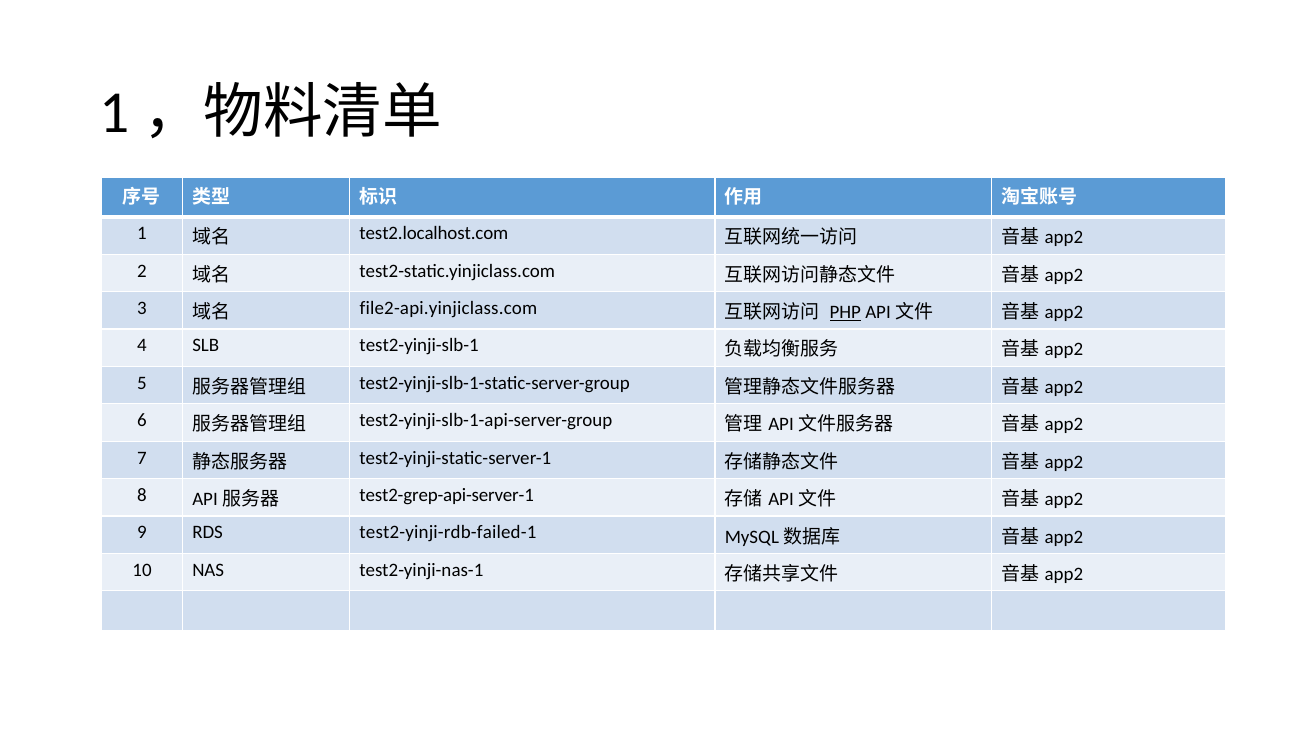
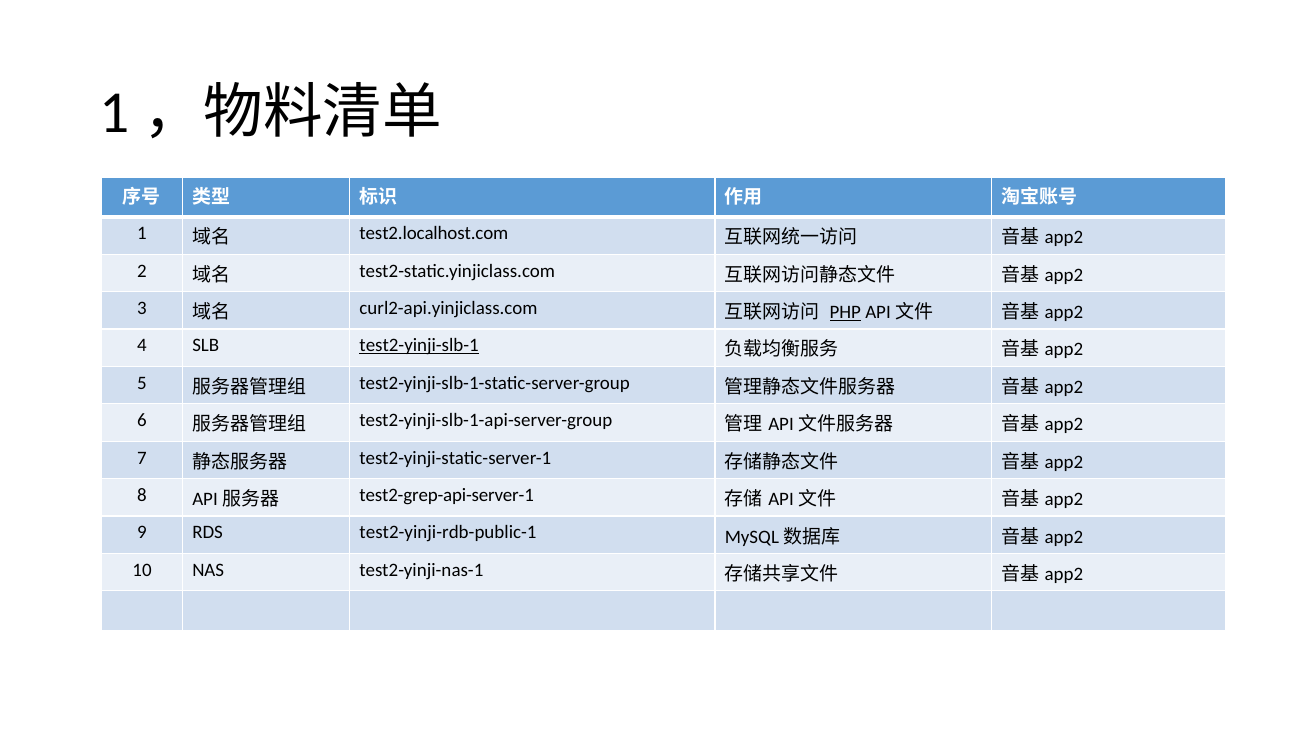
file2-api.yinjiclass.com: file2-api.yinjiclass.com -> curl2-api.yinjiclass.com (449, 308)
test2-yinji-slb-1 underline: none -> present (419, 346)
test2-yinji-rdb-failed-1: test2-yinji-rdb-failed-1 -> test2-yinji-rdb-public-1 (448, 533)
